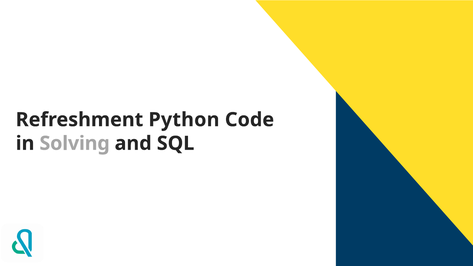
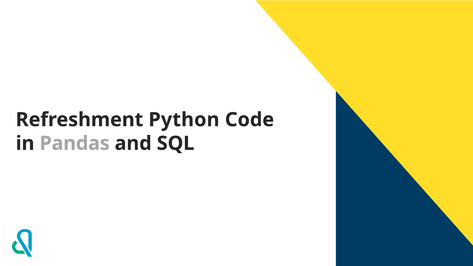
Solving: Solving -> Pandas (75, 143)
